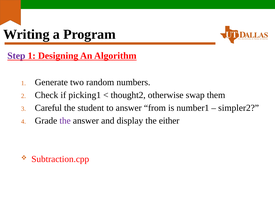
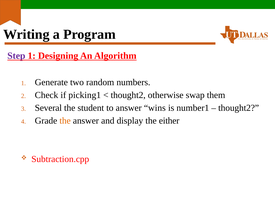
Careful: Careful -> Several (48, 108)
from: from -> wins (155, 108)
simpler2: simpler2 -> thought2 (239, 108)
the colour: purple -> orange (65, 121)
